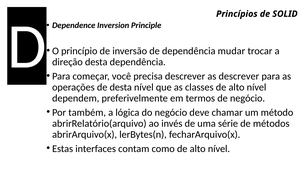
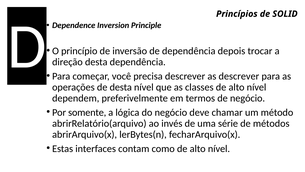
mudar: mudar -> depois (231, 51)
também: também -> somente (87, 112)
